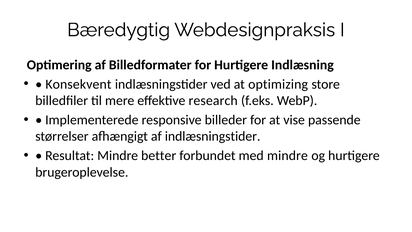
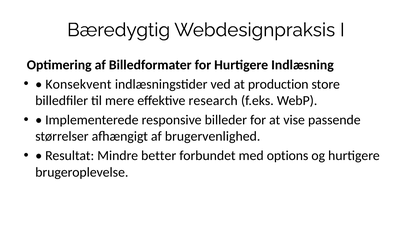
optimizing: optimizing -> production (278, 84)
af indlæsningstider: indlæsningstider -> brugervenlighed (213, 136)
med mindre: mindre -> options (288, 155)
